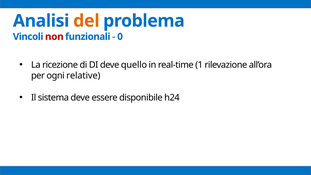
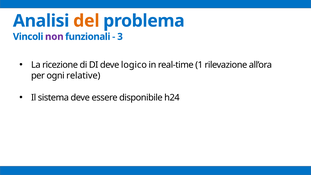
non colour: red -> purple (54, 37)
0: 0 -> 3 (120, 37)
quello: quello -> logico (134, 65)
